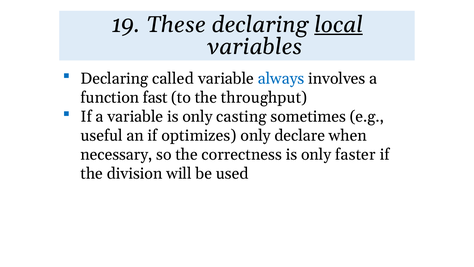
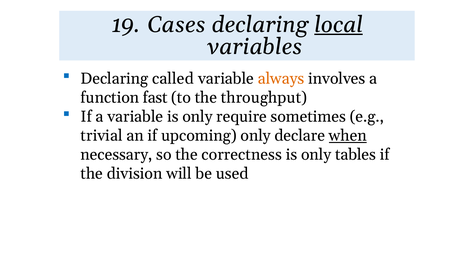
These: These -> Cases (176, 25)
always colour: blue -> orange (281, 79)
casting: casting -> require (242, 117)
useful: useful -> trivial (102, 136)
optimizes: optimizes -> upcoming (199, 136)
when underline: none -> present (348, 136)
faster: faster -> tables (356, 155)
